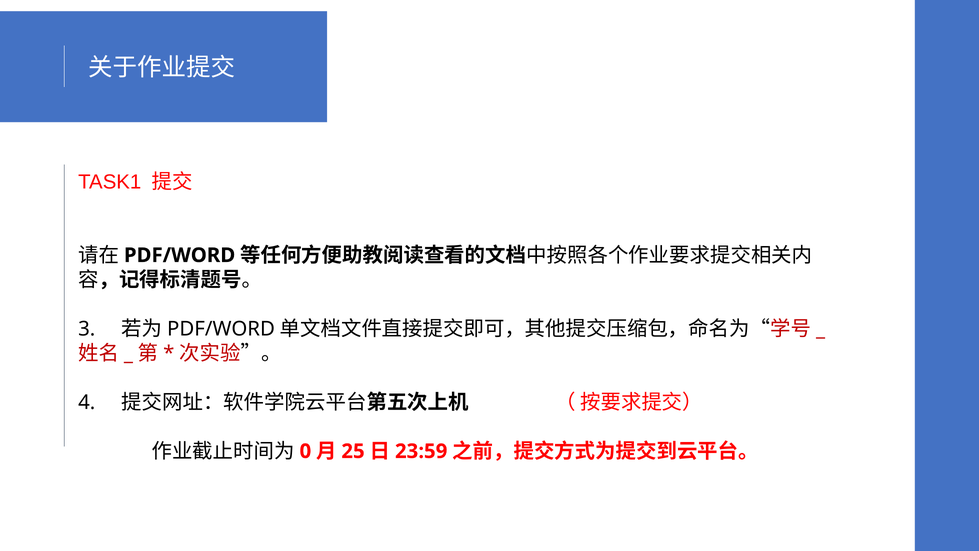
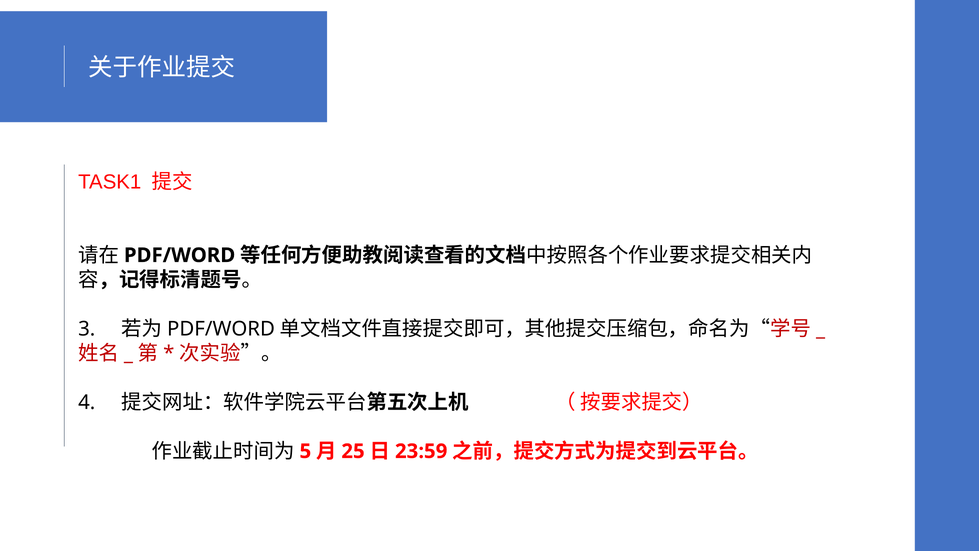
0: 0 -> 5 (305, 451)
